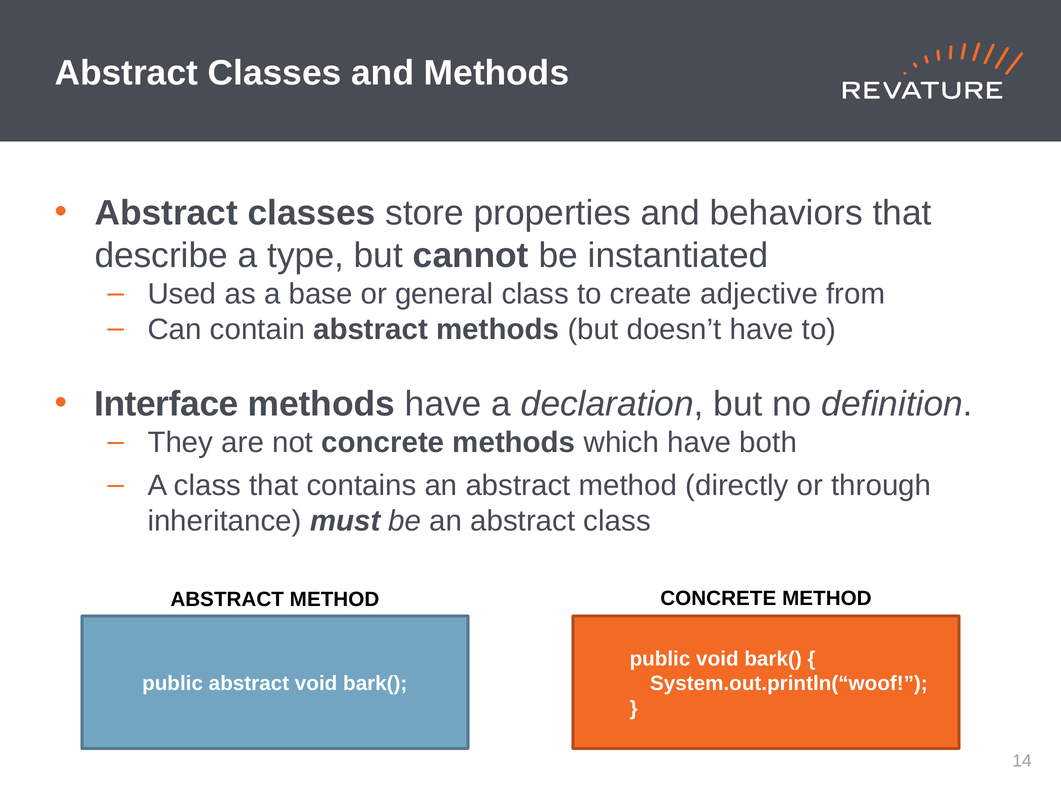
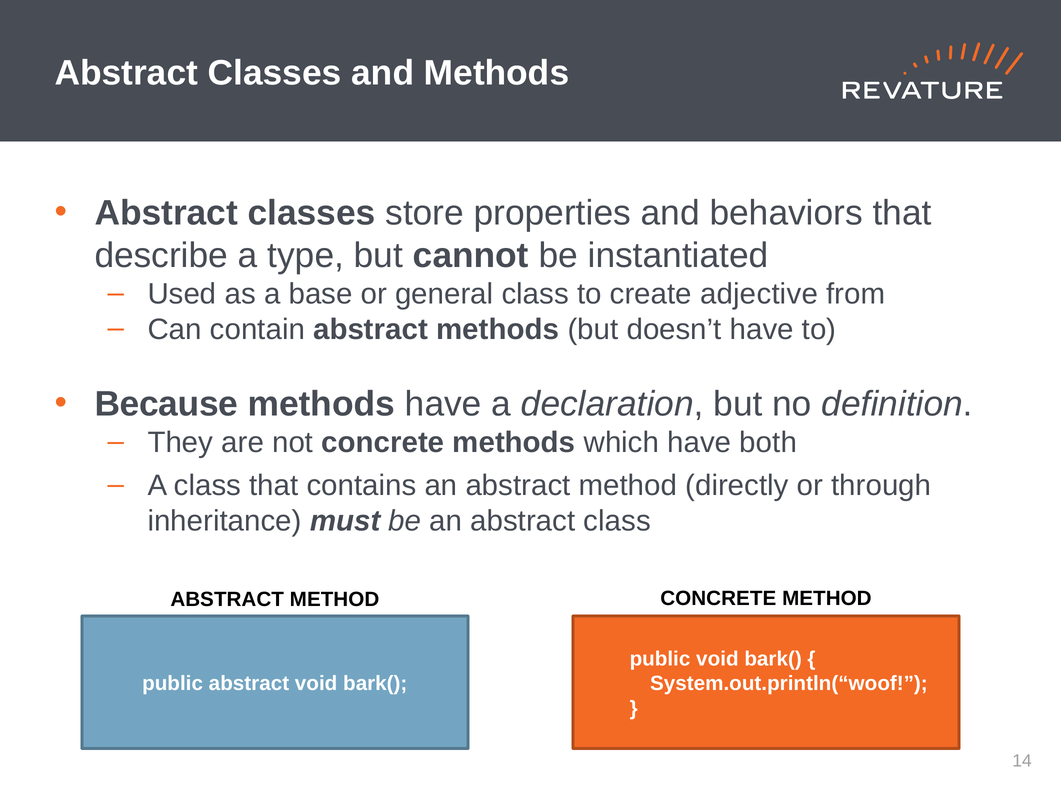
Interface: Interface -> Because (166, 404)
